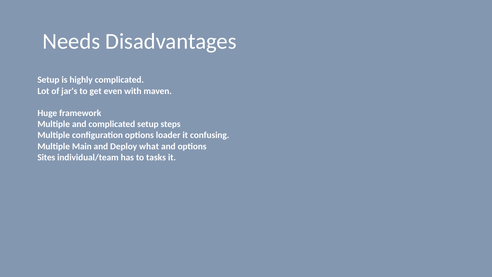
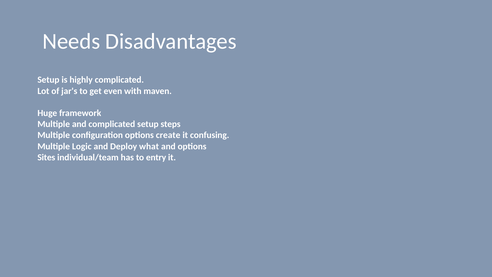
loader: loader -> create (168, 135)
Main: Main -> Logic (82, 146)
tasks: tasks -> entry (156, 157)
